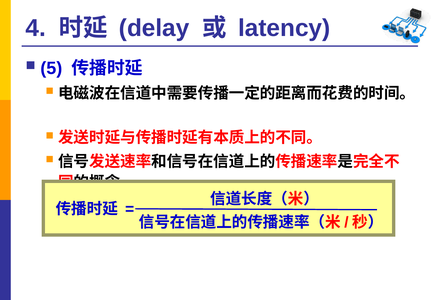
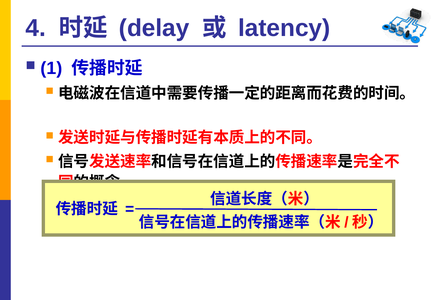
5: 5 -> 1 (51, 68)
